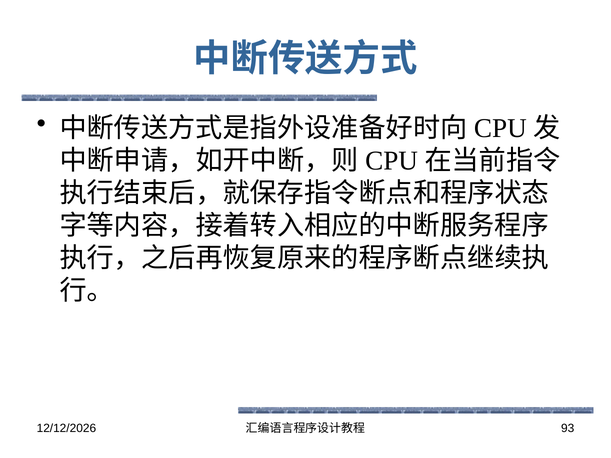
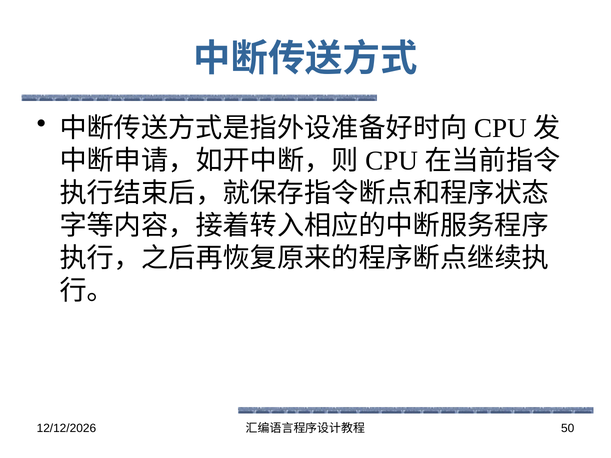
93: 93 -> 50 (568, 428)
